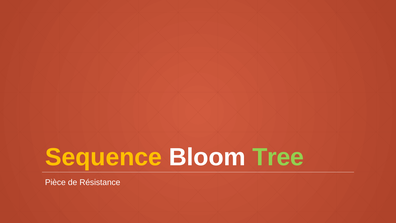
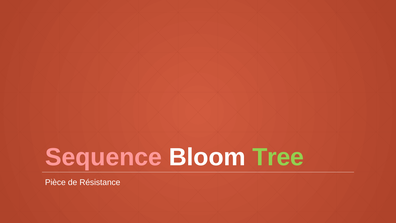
Sequence colour: yellow -> pink (103, 157)
